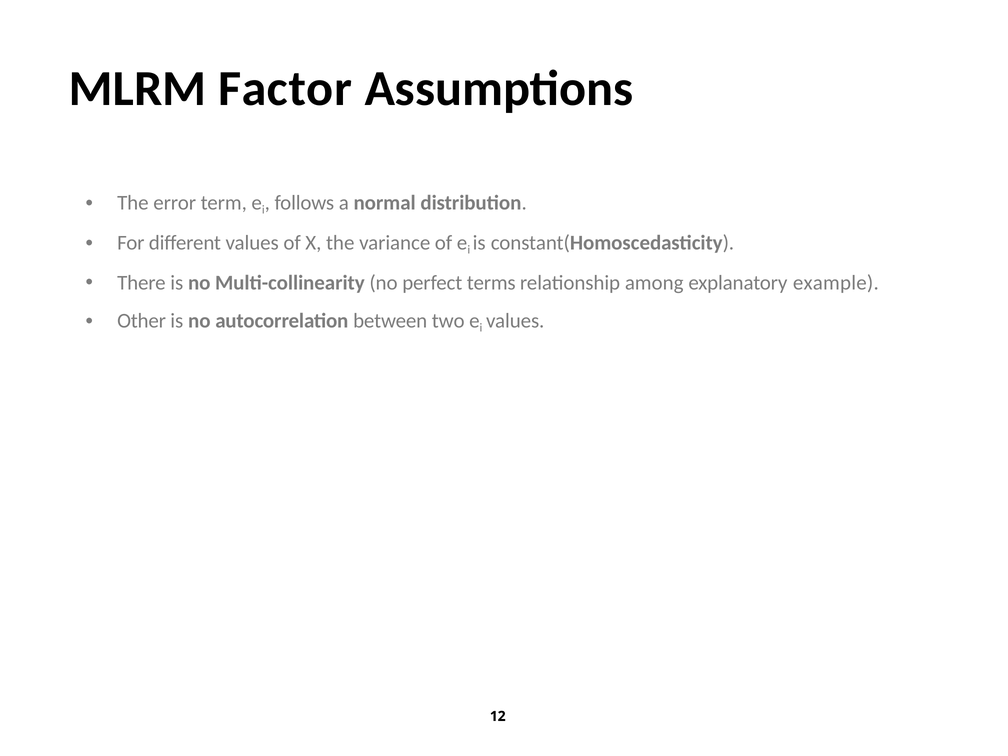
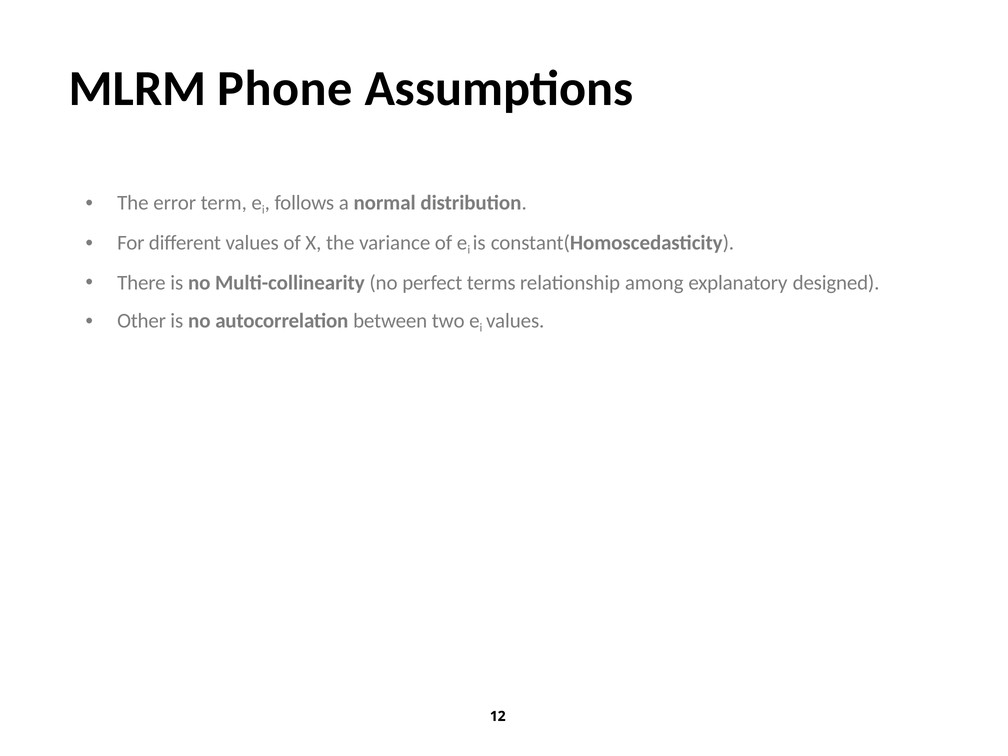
Factor: Factor -> Phone (285, 89)
example: example -> designed (836, 283)
